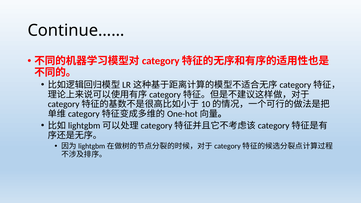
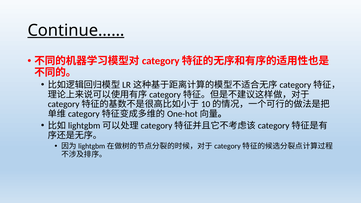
Continue…… underline: none -> present (76, 30)
